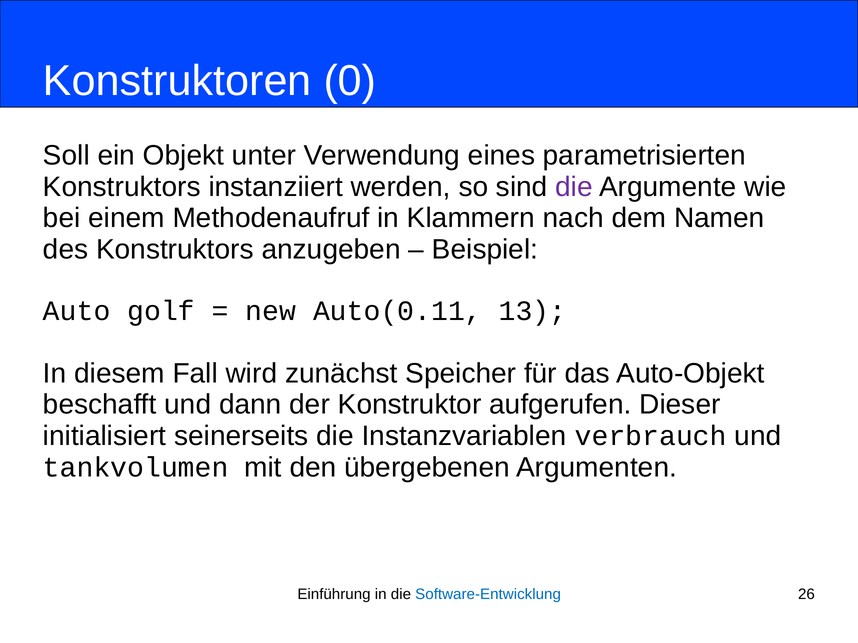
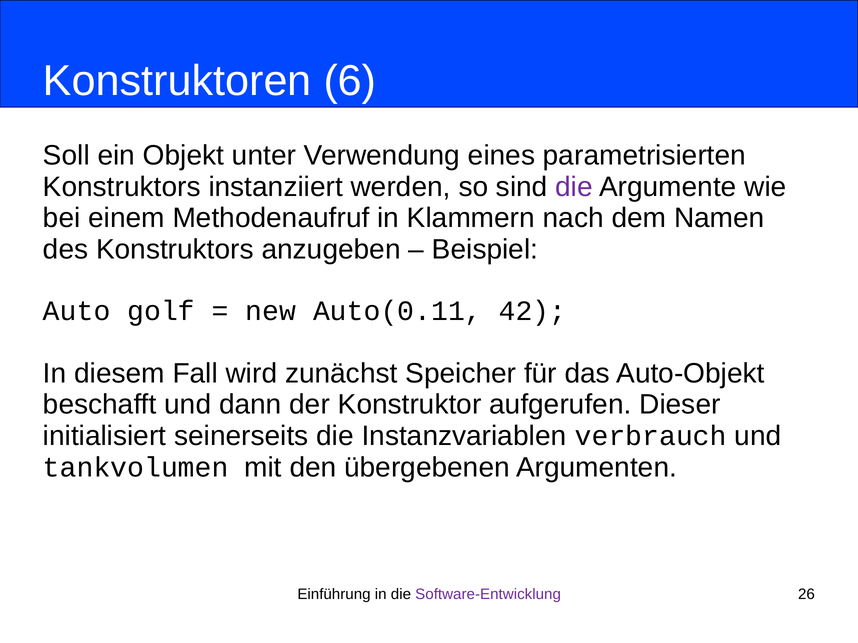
0: 0 -> 6 (350, 81)
13: 13 -> 42 (532, 311)
Software-Entwicklung colour: blue -> purple (488, 595)
